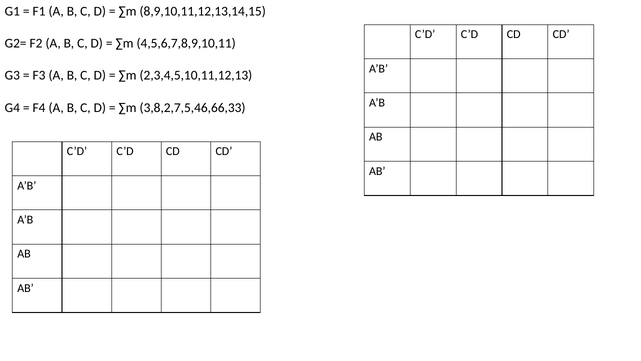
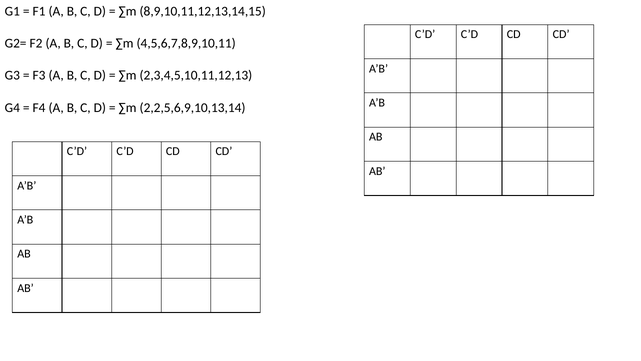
3,8,2,7,5,46,66,33: 3,8,2,7,5,46,66,33 -> 2,2,5,6,9,10,13,14 (193, 108)
